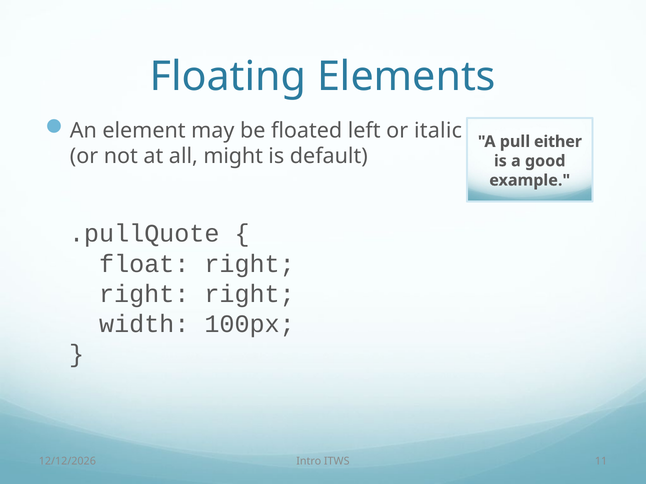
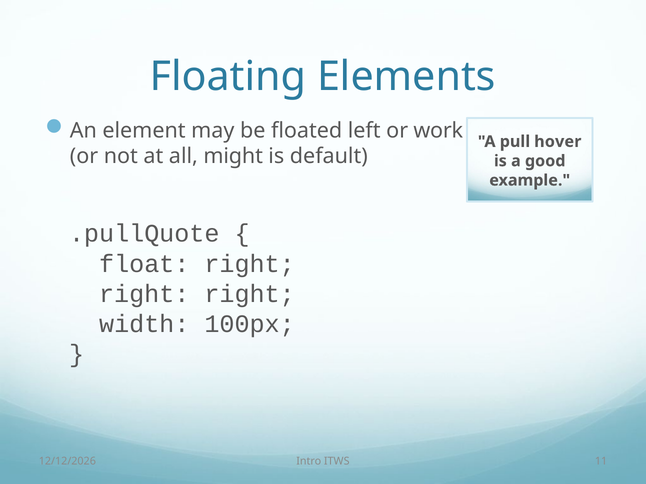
italic: italic -> work (438, 131)
either: either -> hover (558, 142)
